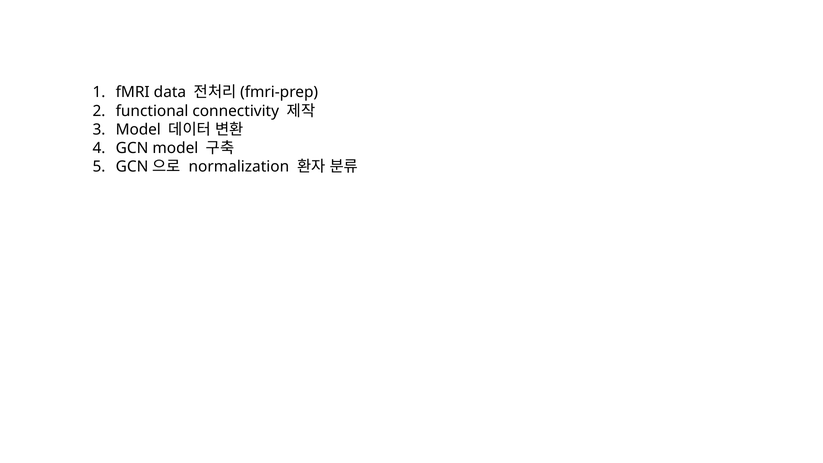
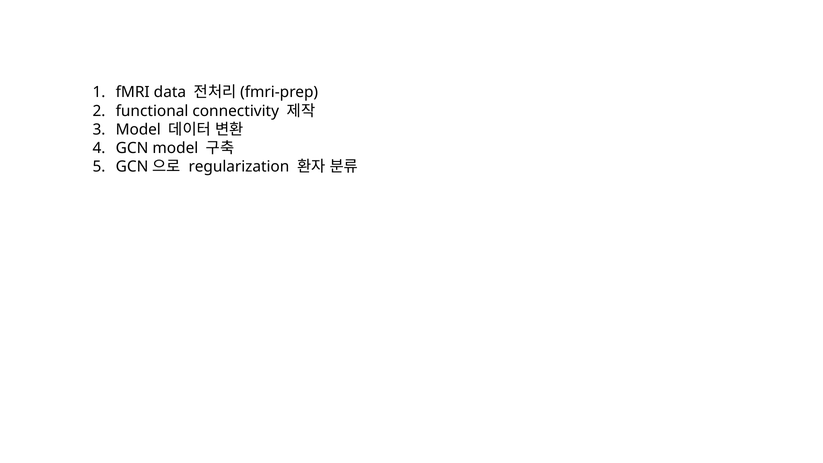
normalization: normalization -> regularization (239, 166)
